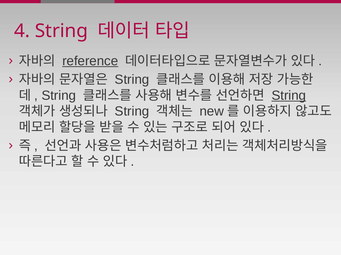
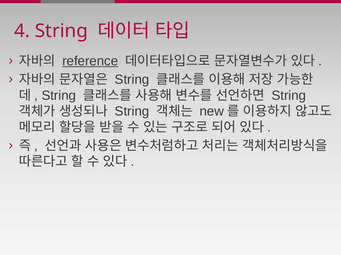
String underline: present -> none (289, 96)
